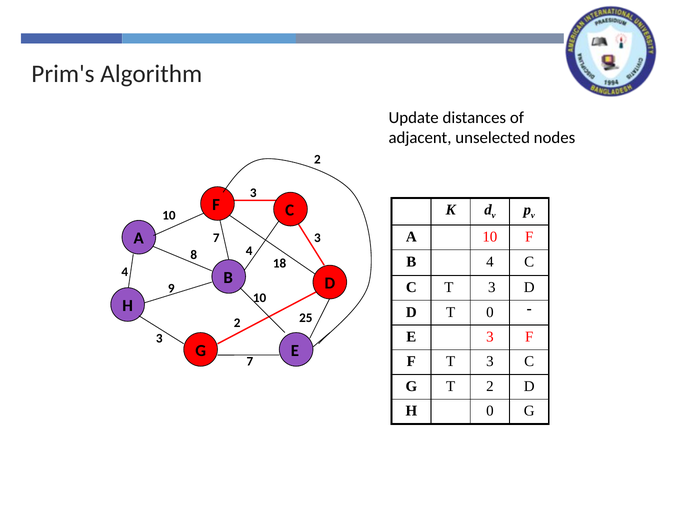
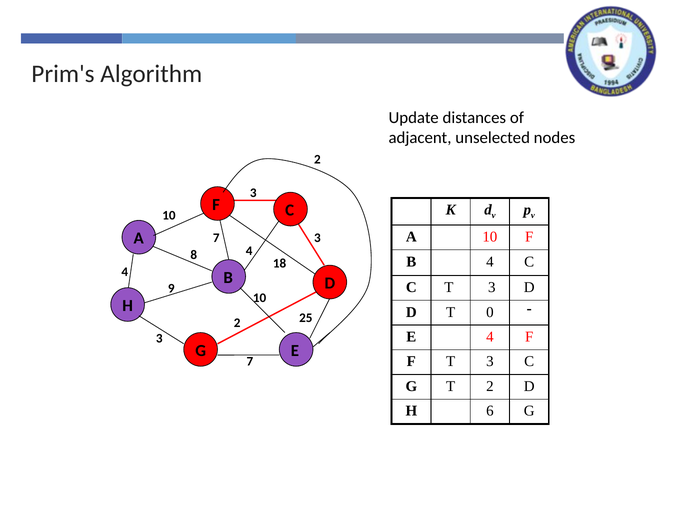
E 3: 3 -> 4 (490, 337)
H 0: 0 -> 6 (490, 411)
